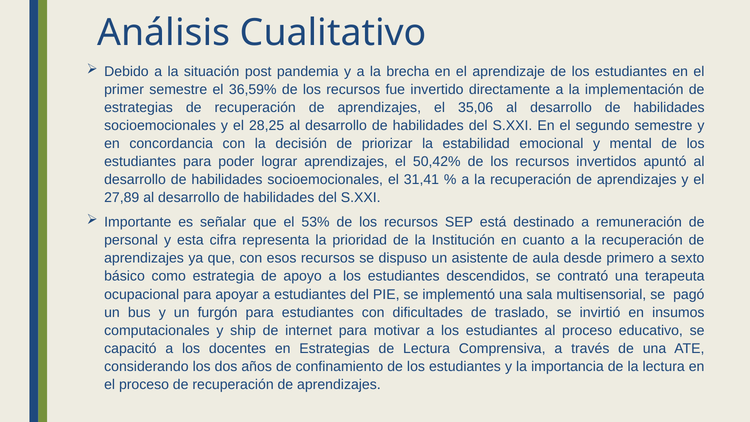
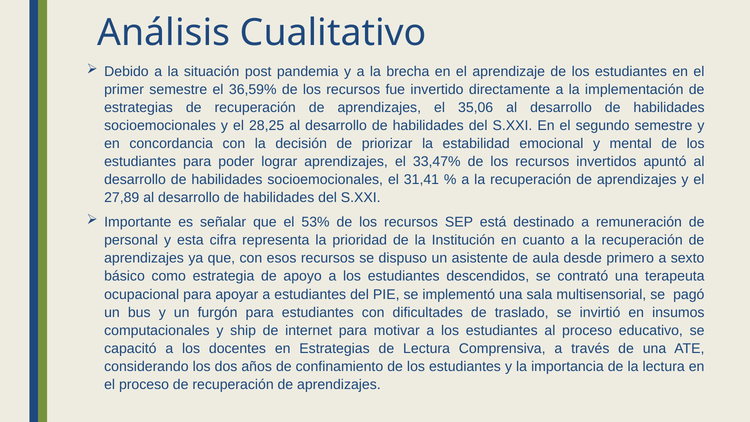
50,42%: 50,42% -> 33,47% (437, 162)
